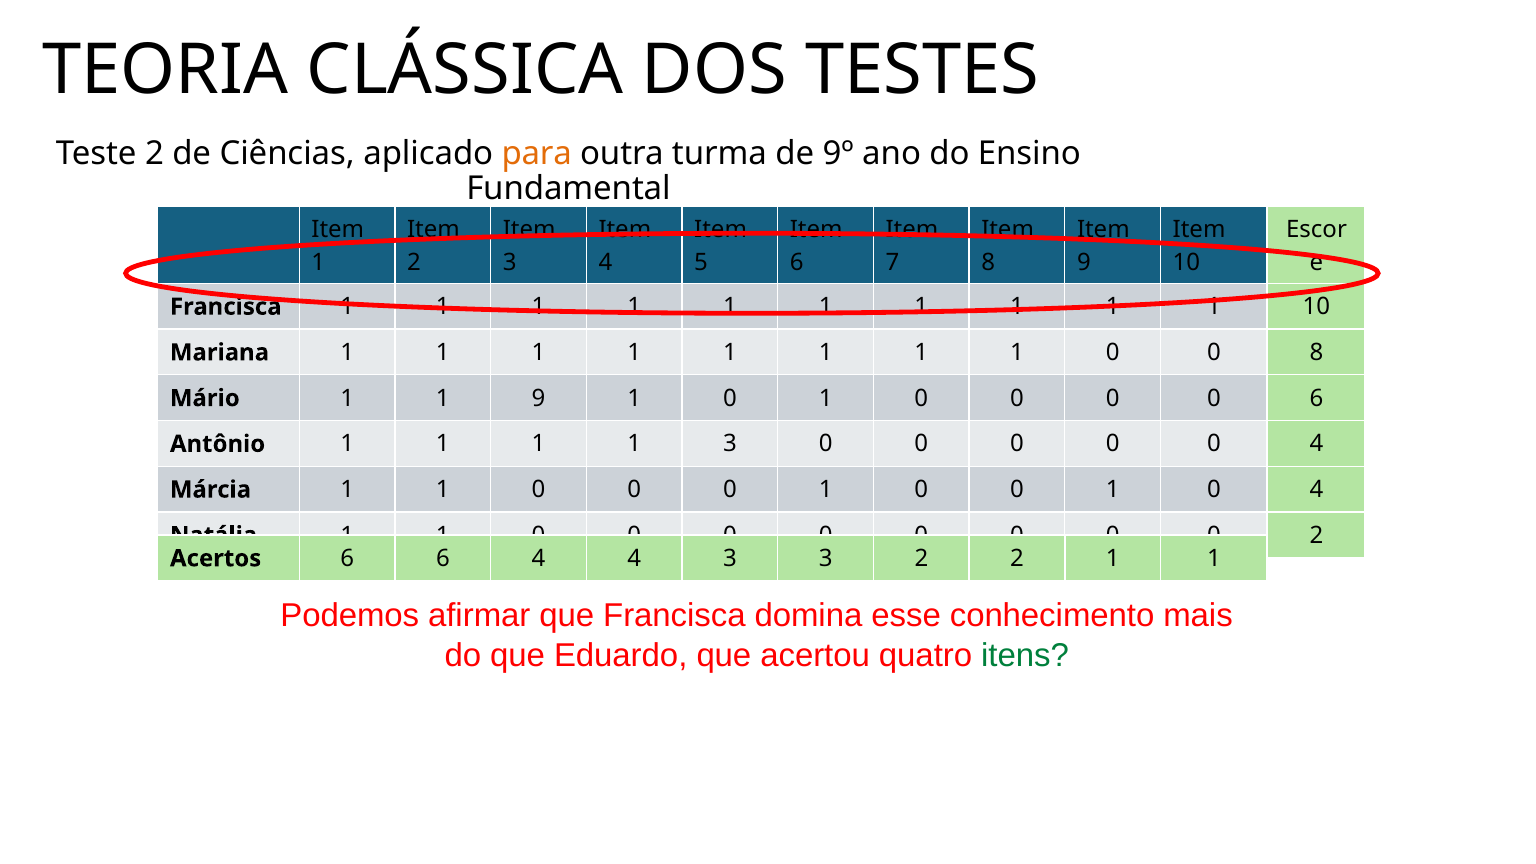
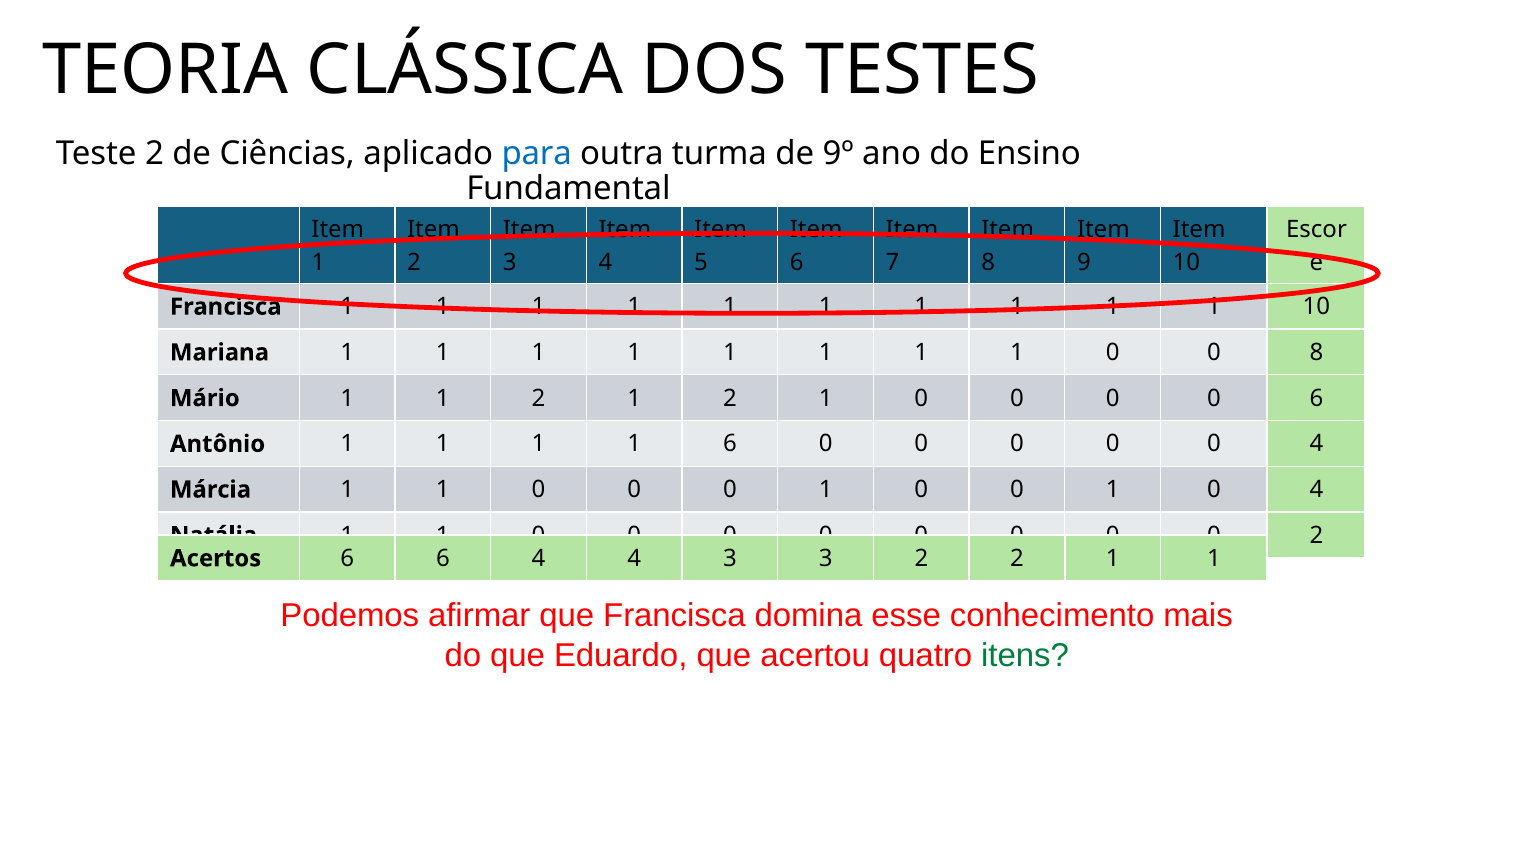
para colour: orange -> blue (537, 153)
1 1 9: 9 -> 2 (539, 398)
0: 0 -> 2 (730, 398)
1 3: 3 -> 6 (730, 444)
